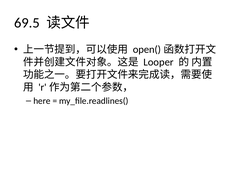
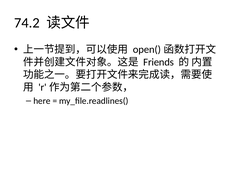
69.5: 69.5 -> 74.2 (27, 23)
Looper: Looper -> Friends (159, 62)
